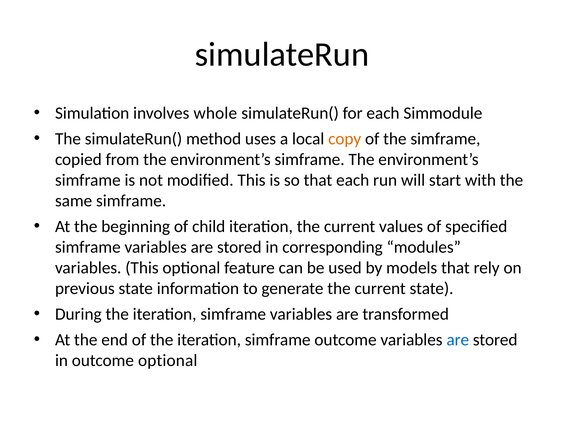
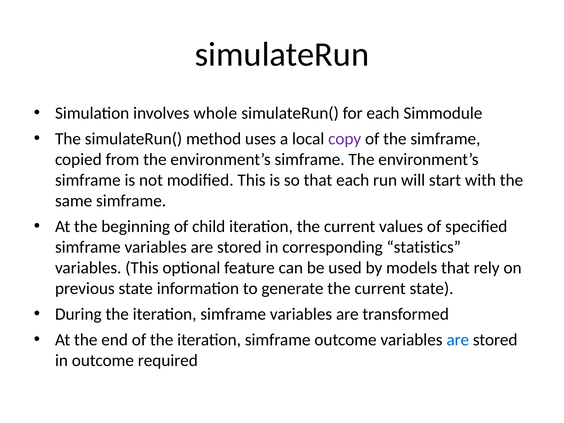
copy colour: orange -> purple (345, 139)
modules: modules -> statistics (424, 247)
outcome optional: optional -> required (168, 361)
